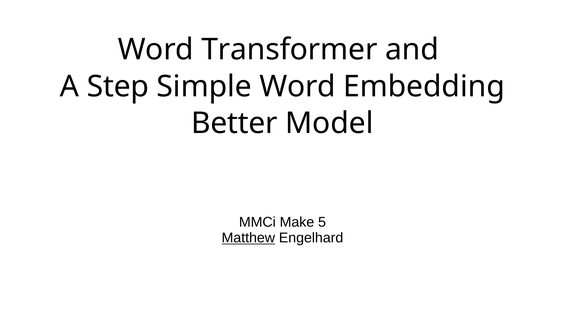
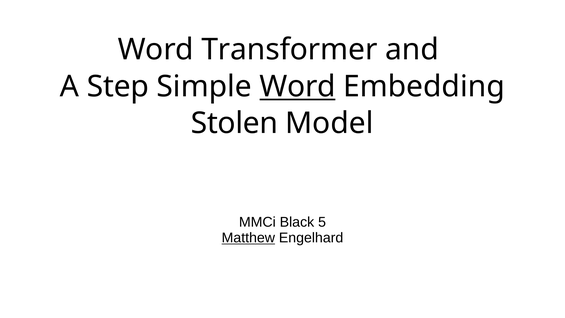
Word underline: none -> present (298, 86)
Better: Better -> Stolen (234, 123)
Make: Make -> Black (297, 222)
